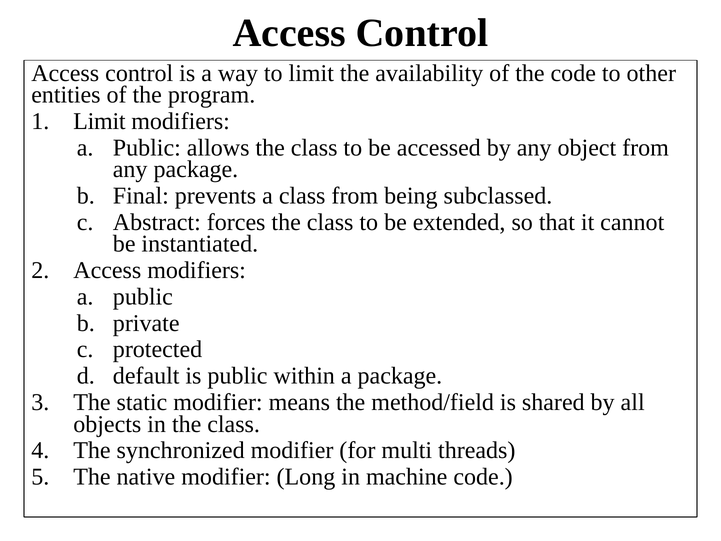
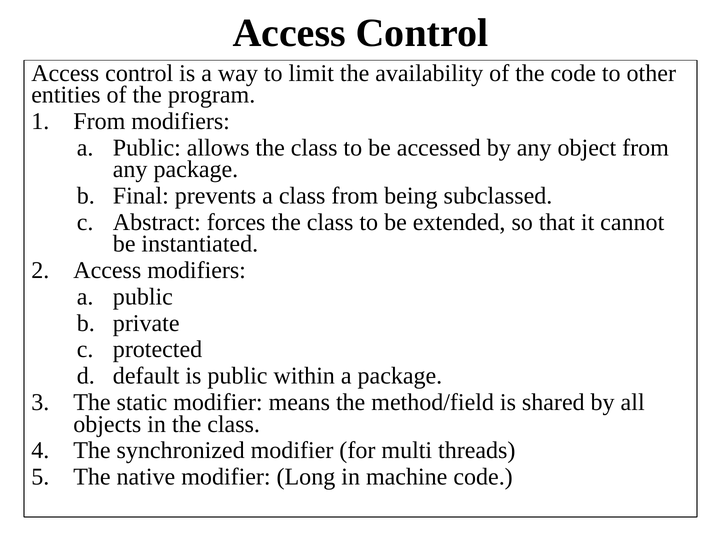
Limit: Limit -> From (99, 121)
